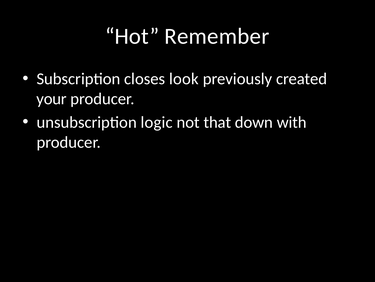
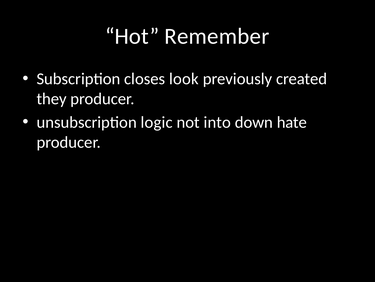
your: your -> they (52, 99)
that: that -> into (217, 122)
with: with -> hate (292, 122)
